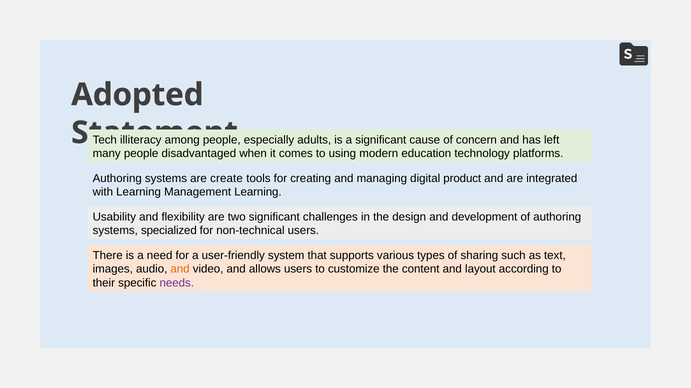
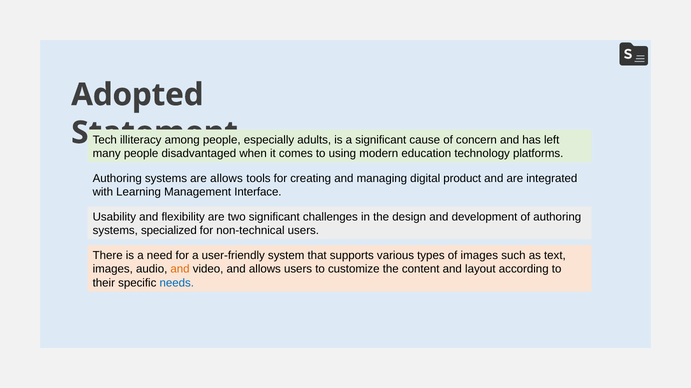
are create: create -> allows (227, 179)
Management Learning: Learning -> Interface (258, 192)
of sharing: sharing -> images (479, 256)
needs colour: purple -> blue (177, 283)
